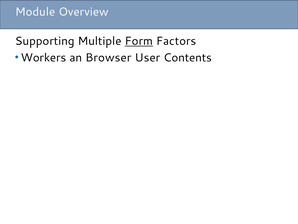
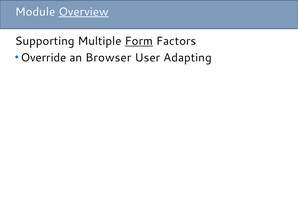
Overview underline: none -> present (84, 12)
Workers: Workers -> Override (43, 57)
Contents: Contents -> Adapting (188, 57)
